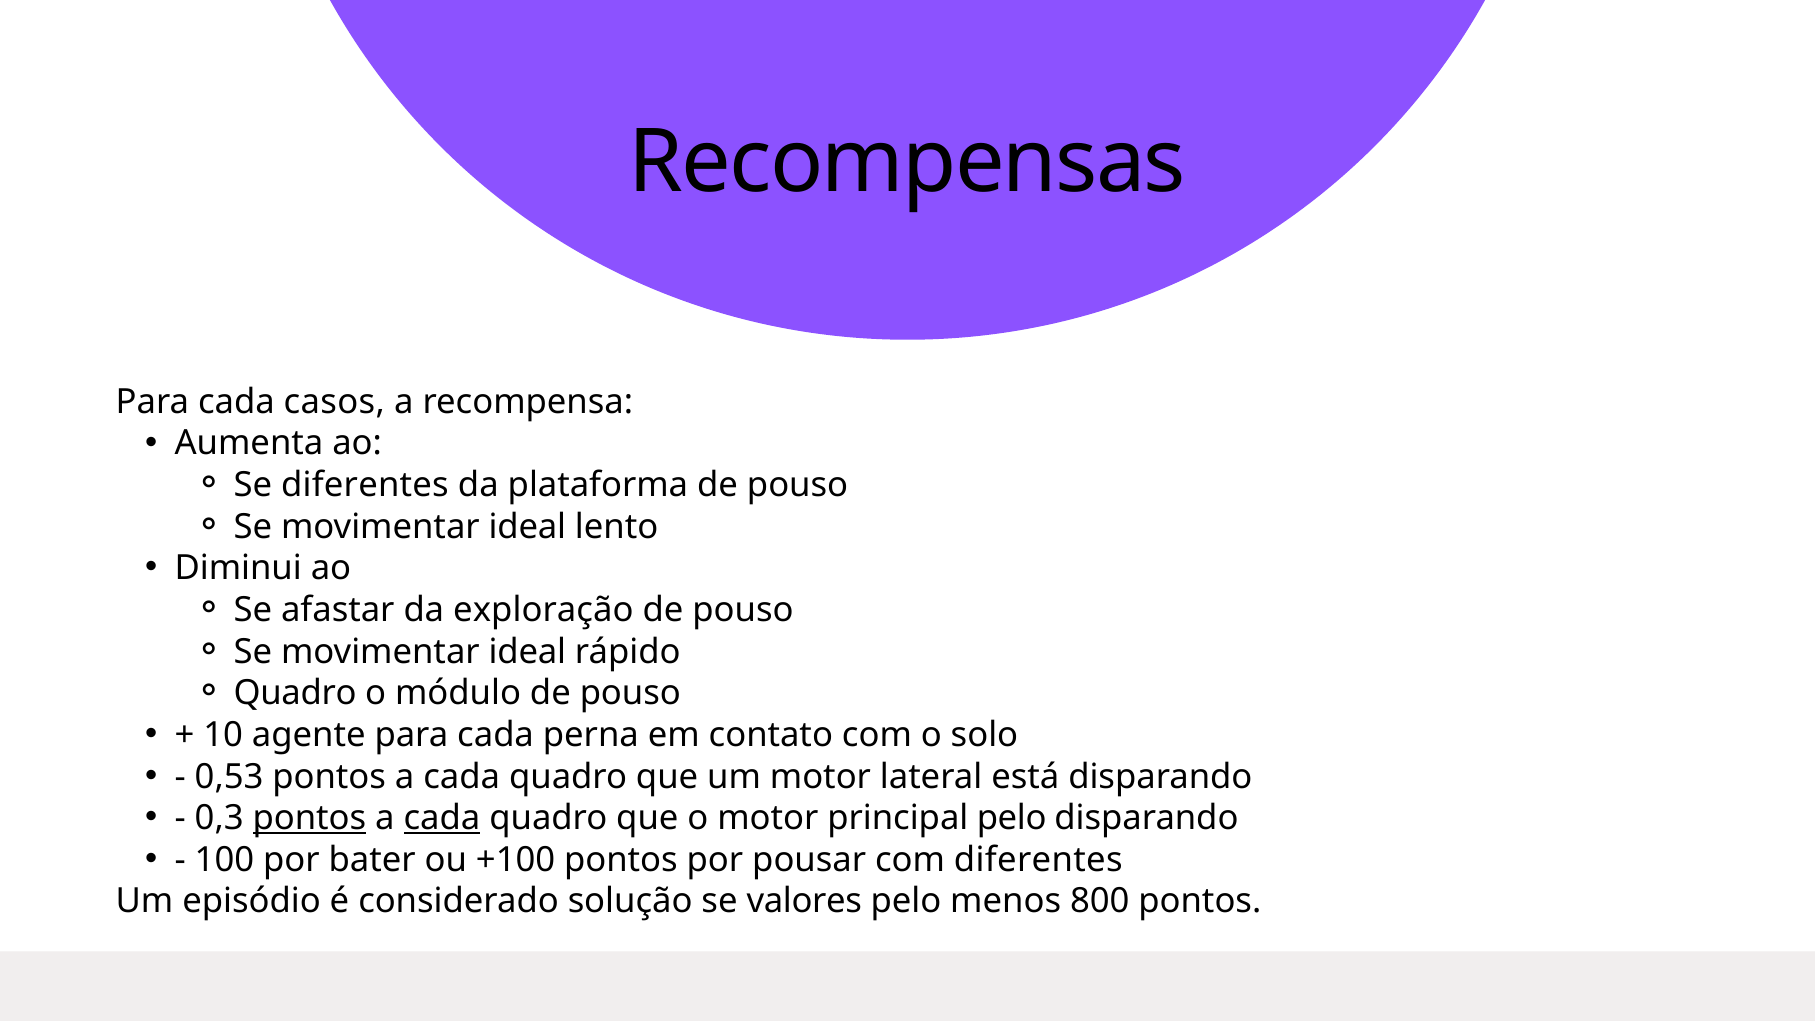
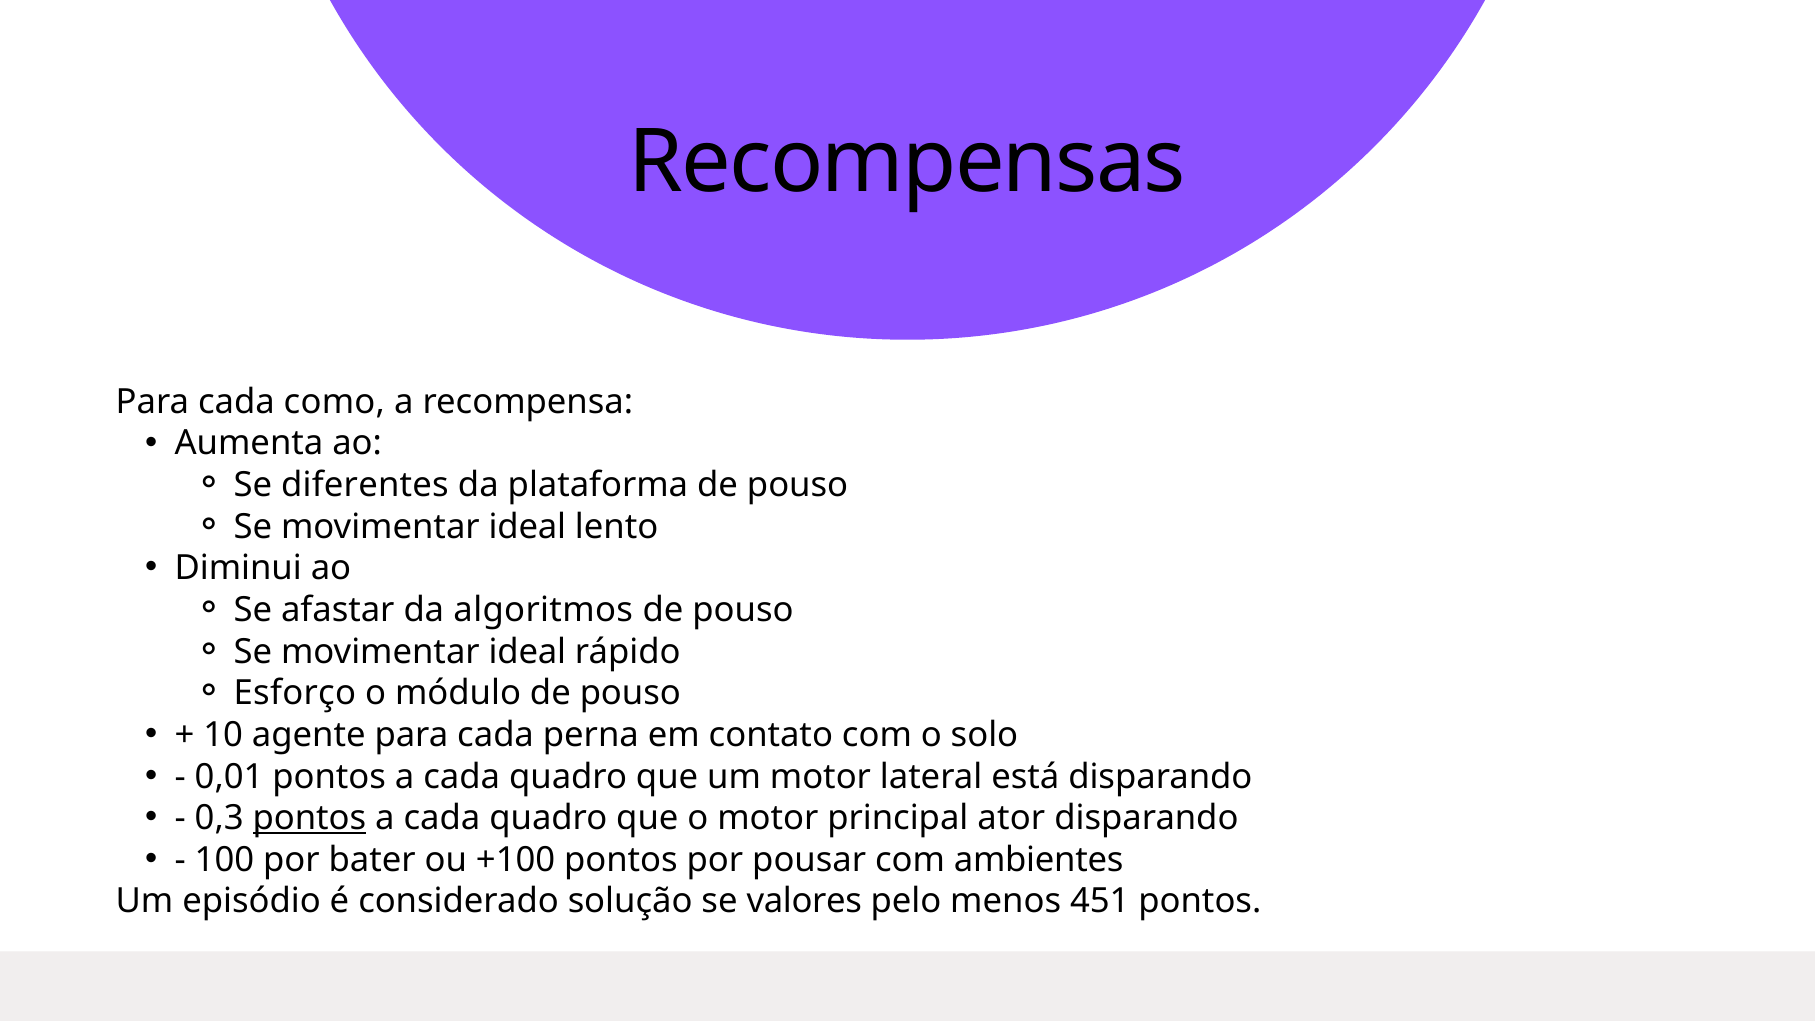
casos: casos -> como (334, 402)
exploração: exploração -> algoritmos (543, 610)
Quadro: Quadro -> Esforço (295, 693)
0,53: 0,53 -> 0,01 (229, 777)
cada underline: present -> none (442, 818)
principal pelo: pelo -> ator (1011, 818)
com diferentes: diferentes -> ambientes (1039, 860)
800: 800 -> 451 (1100, 901)
